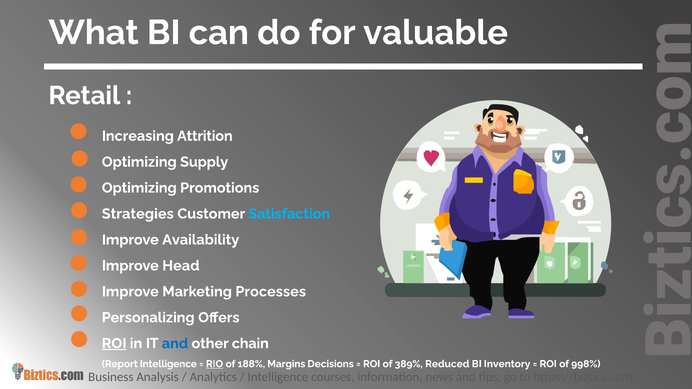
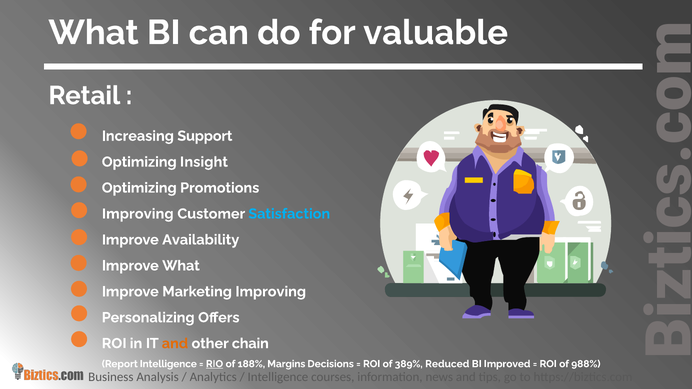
Attrition: Attrition -> Support (205, 136)
Supply: Supply -> Insight (204, 162)
Strategies: Strategies -> Improving (138, 214)
Improve Head: Head -> What (181, 266)
Marketing Processes: Processes -> Improving (271, 292)
ROI underline: present -> none (114, 344)
and colour: blue -> orange (175, 344)
Inventory: Inventory -> Improved (507, 364)
998%: 998% -> 988% (586, 364)
